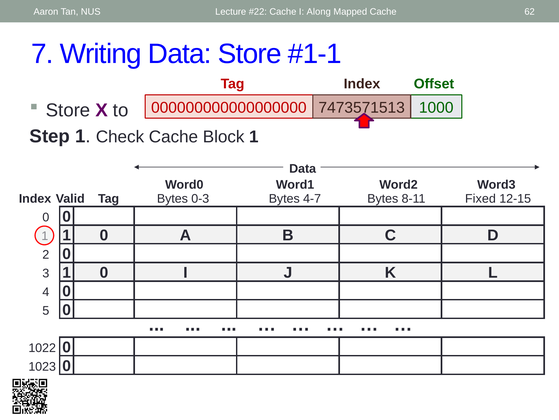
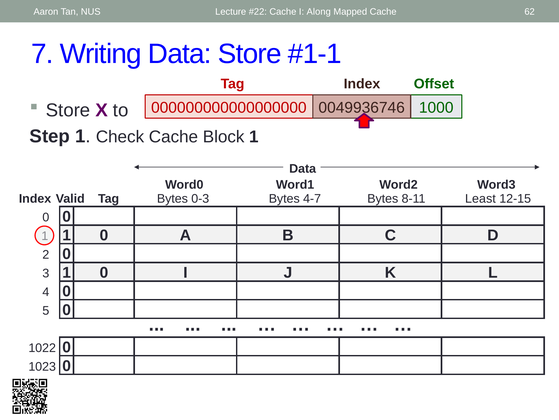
7473571513: 7473571513 -> 0049936746 (362, 107)
Fixed: Fixed -> Least (480, 198)
